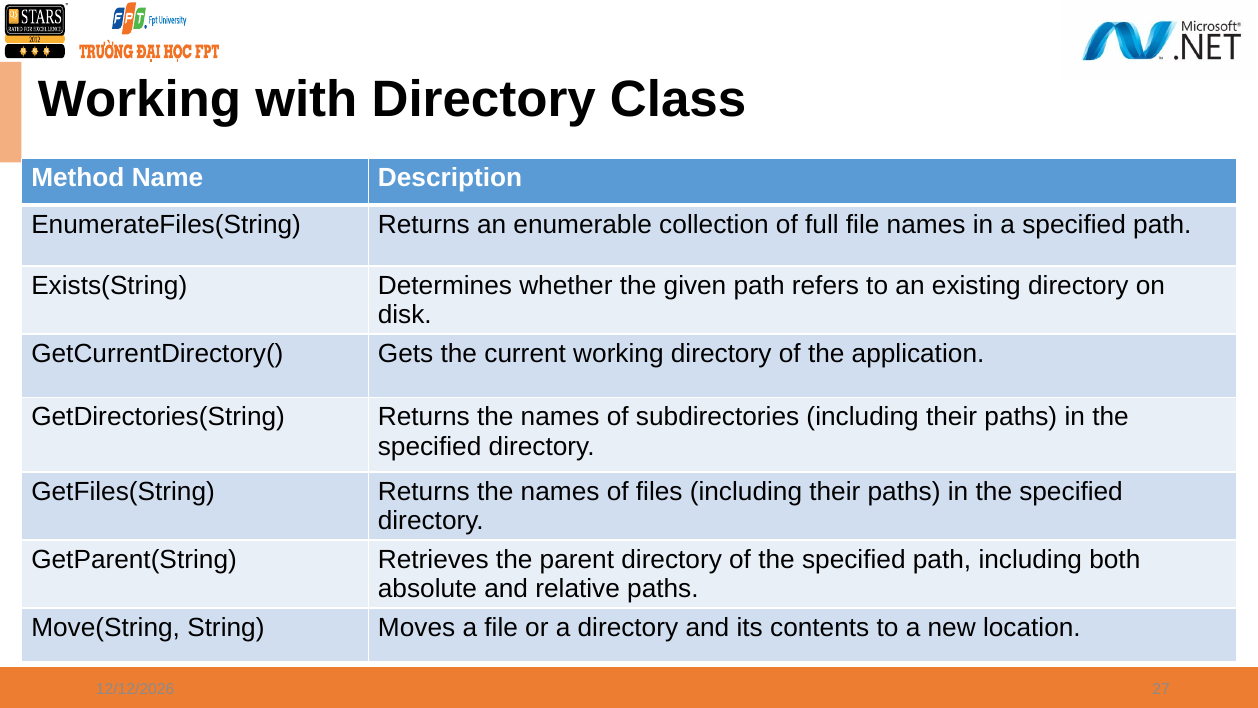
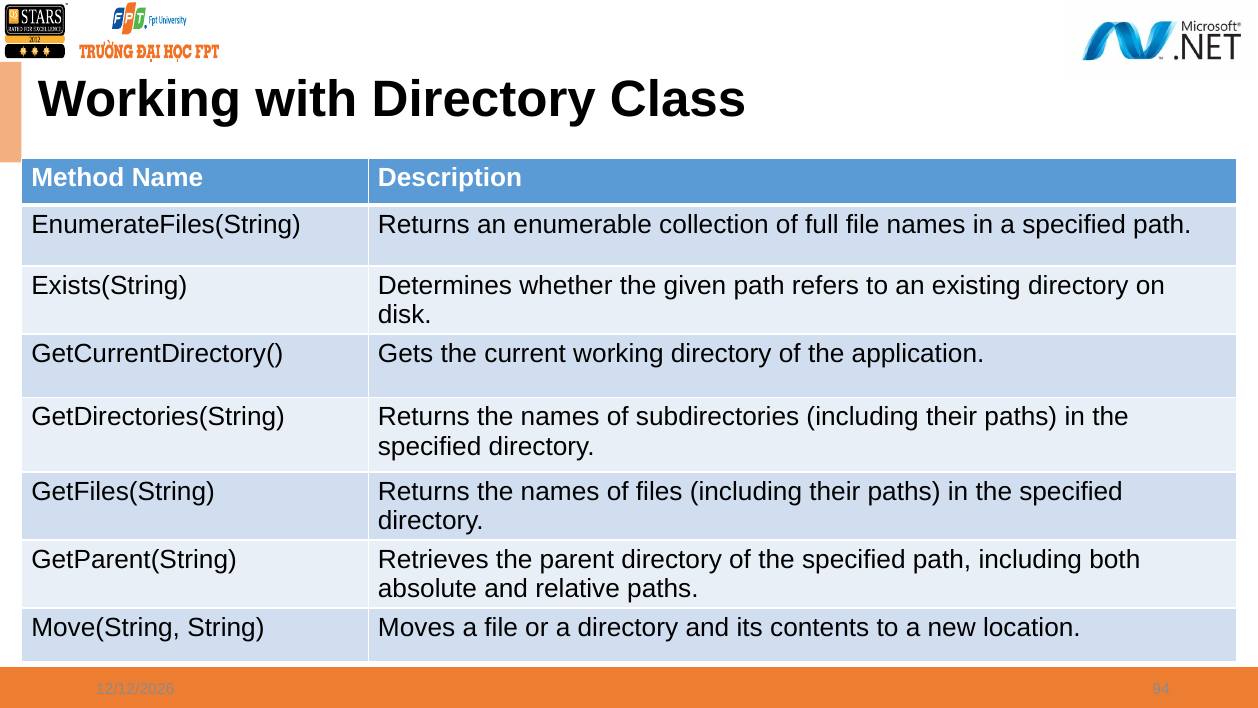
27: 27 -> 94 (1161, 689)
